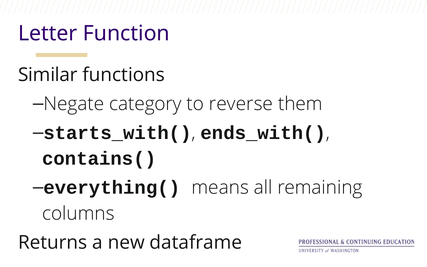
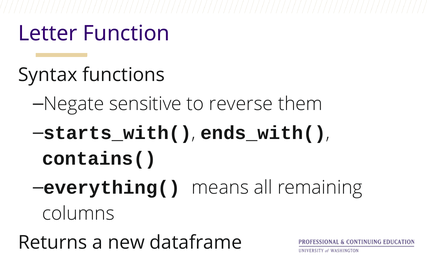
Similar: Similar -> Syntax (48, 75)
category: category -> sensitive (145, 104)
